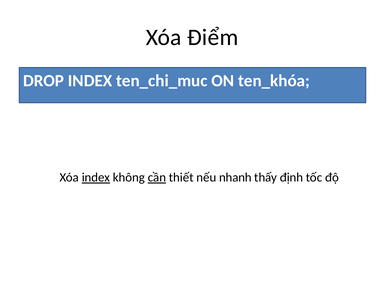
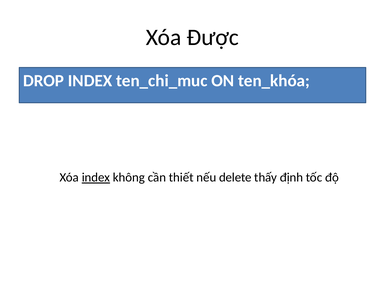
Điểm: Điểm -> Được (213, 37)
cần underline: present -> none (157, 177)
nhanh: nhanh -> delete (235, 177)
